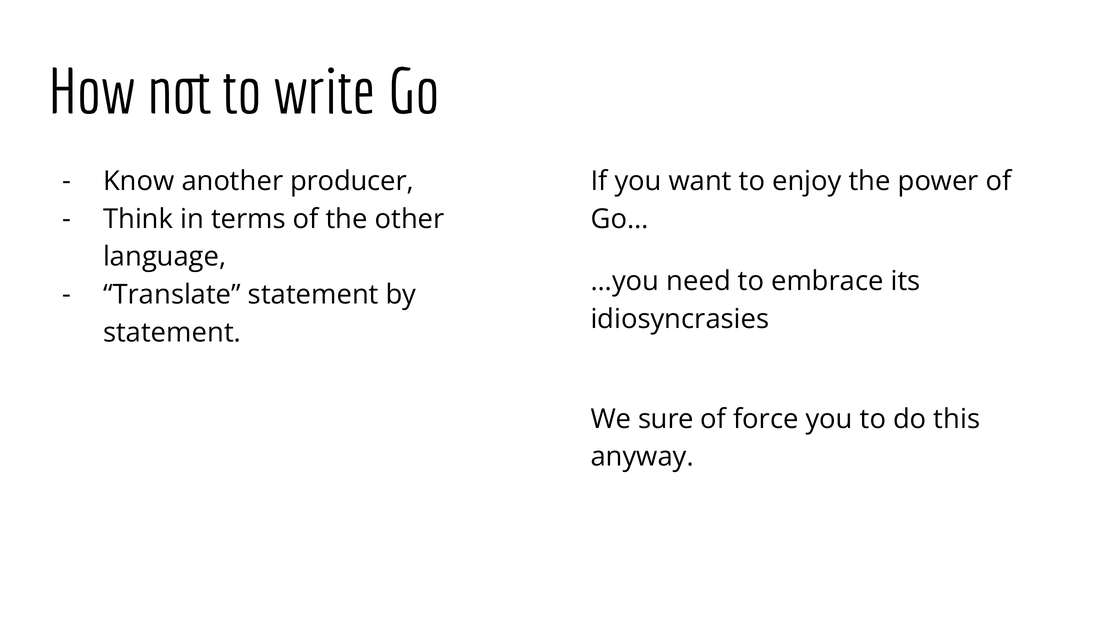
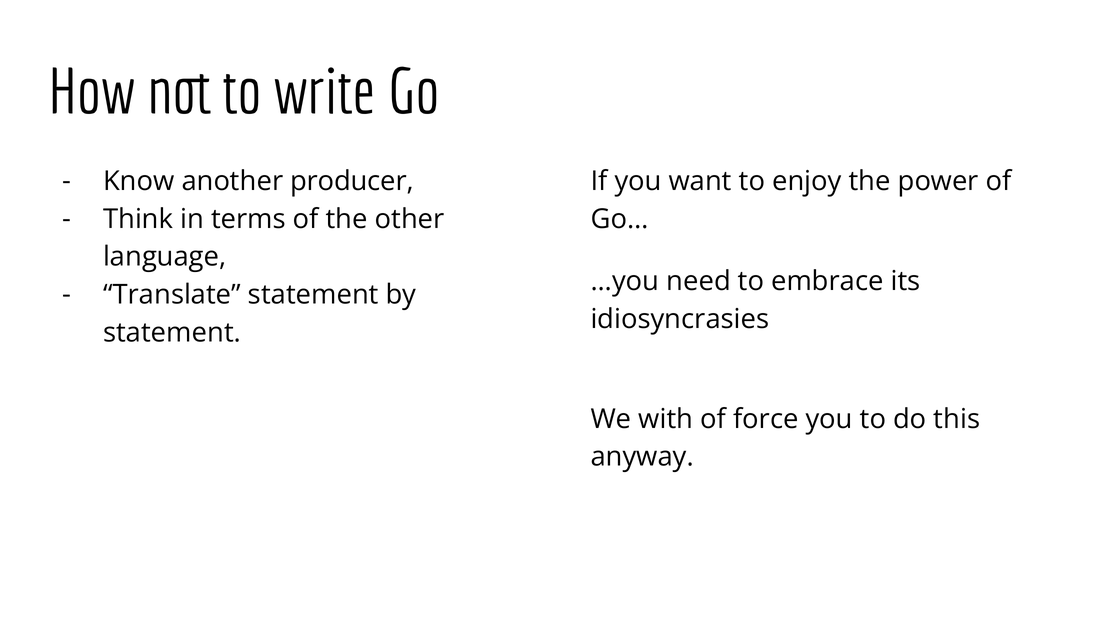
sure: sure -> with (666, 419)
